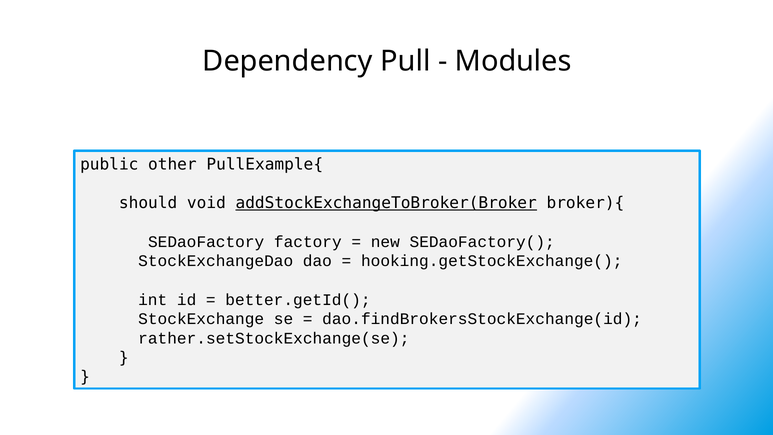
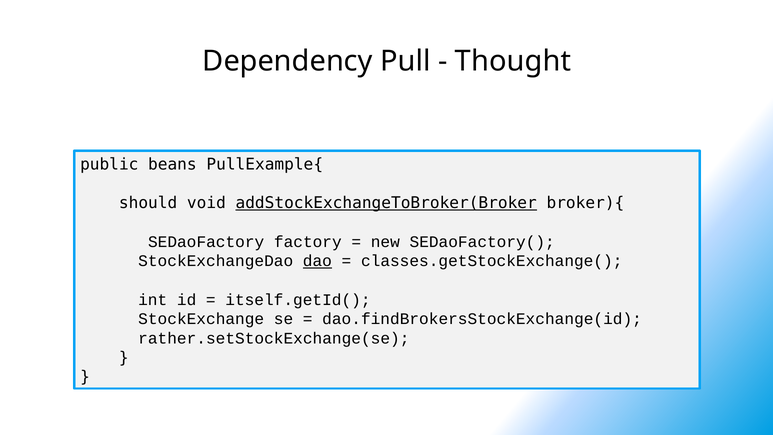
Modules: Modules -> Thought (513, 61)
other: other -> beans (172, 164)
dao underline: none -> present (317, 261)
hooking.getStockExchange(: hooking.getStockExchange( -> classes.getStockExchange( (492, 261)
better.getId(: better.getId( -> itself.getId( (298, 300)
